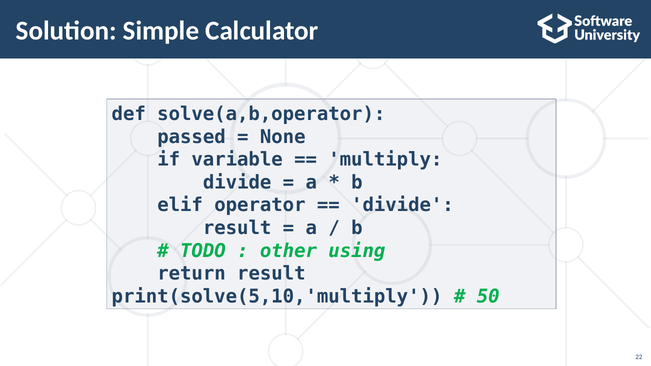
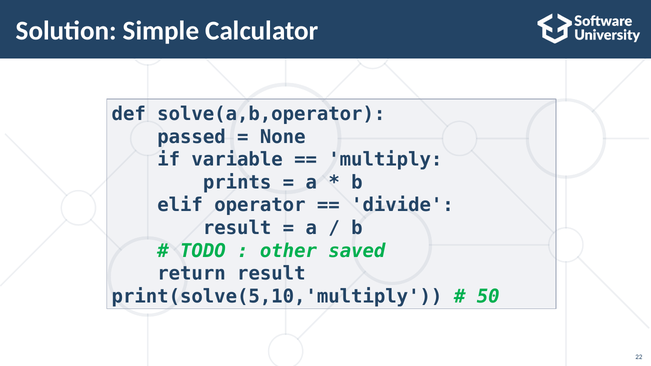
divide: divide -> prints (237, 182)
using: using -> saved (357, 251)
